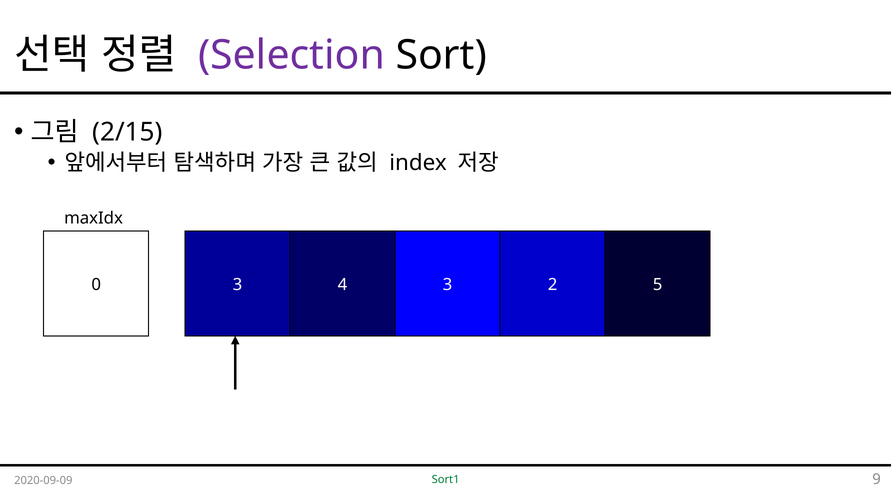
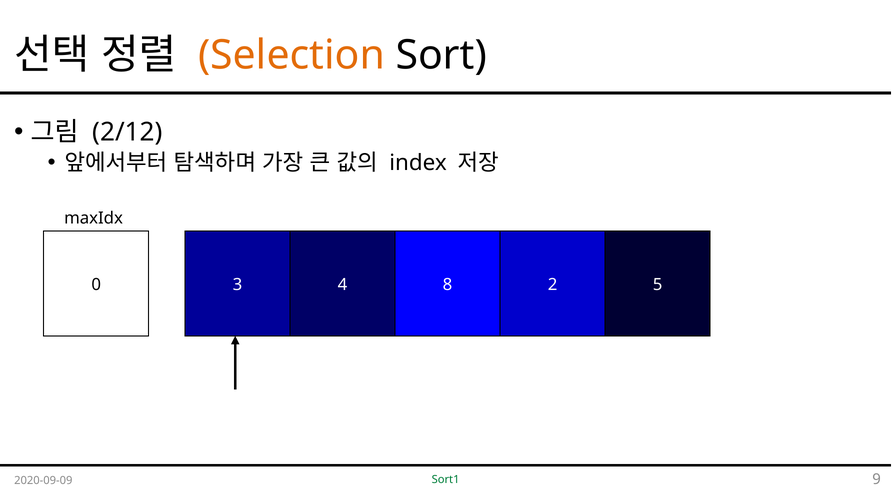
Selection colour: purple -> orange (291, 55)
2/15: 2/15 -> 2/12 (127, 132)
4 3: 3 -> 8 (448, 285)
